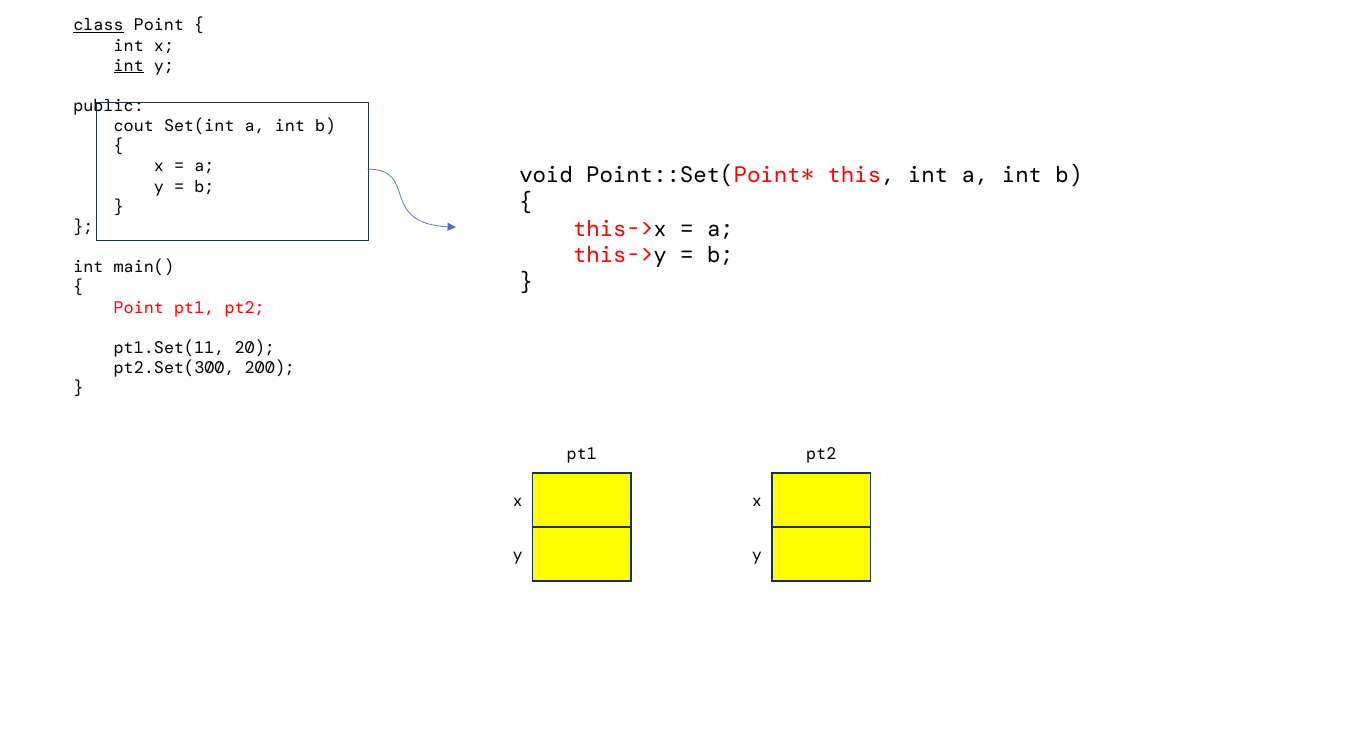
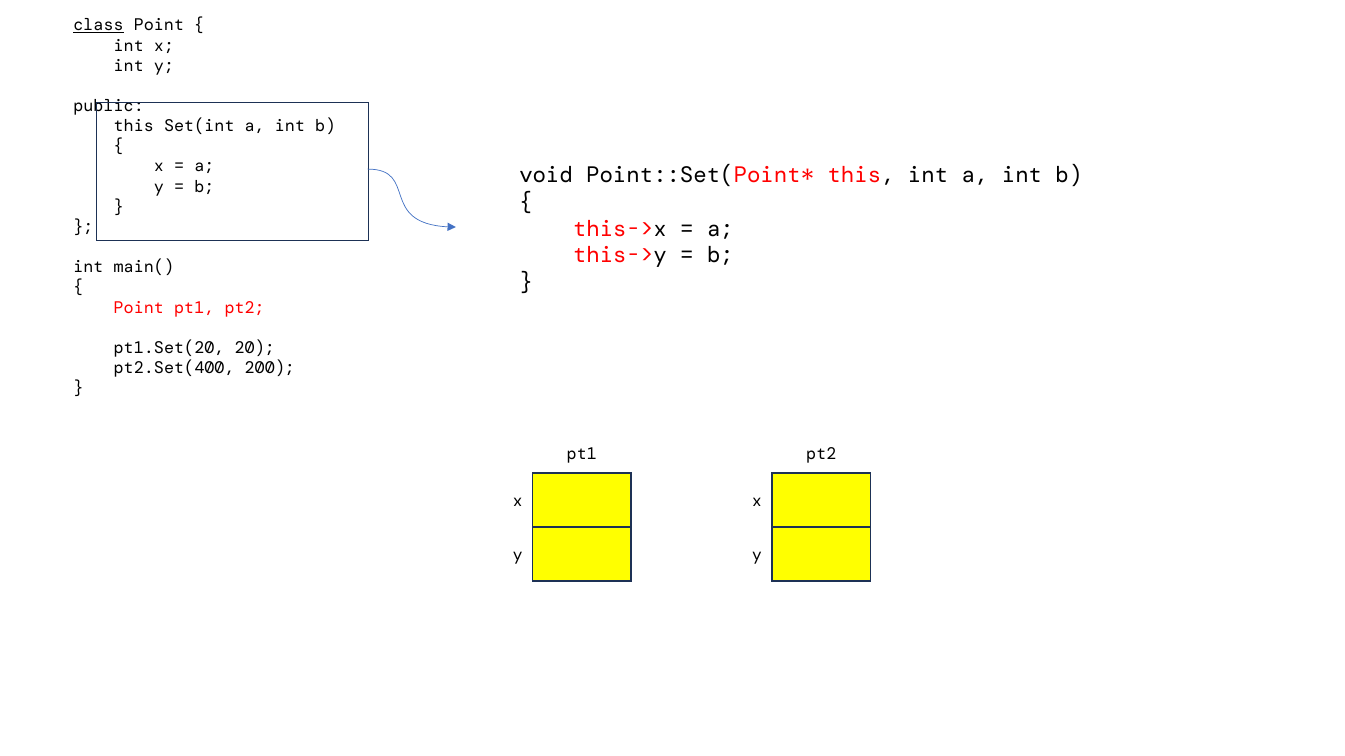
int underline: present -> none (129, 66)
cout: cout -> this (134, 126)
pt1.Set(11: pt1.Set(11 -> pt1.Set(20 (169, 348)
pt2.Set(300: pt2.Set(300 -> pt2.Set(400 (174, 368)
